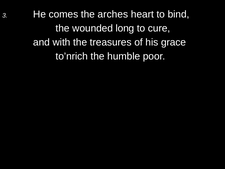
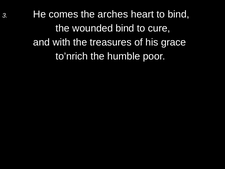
wounded long: long -> bind (125, 28)
